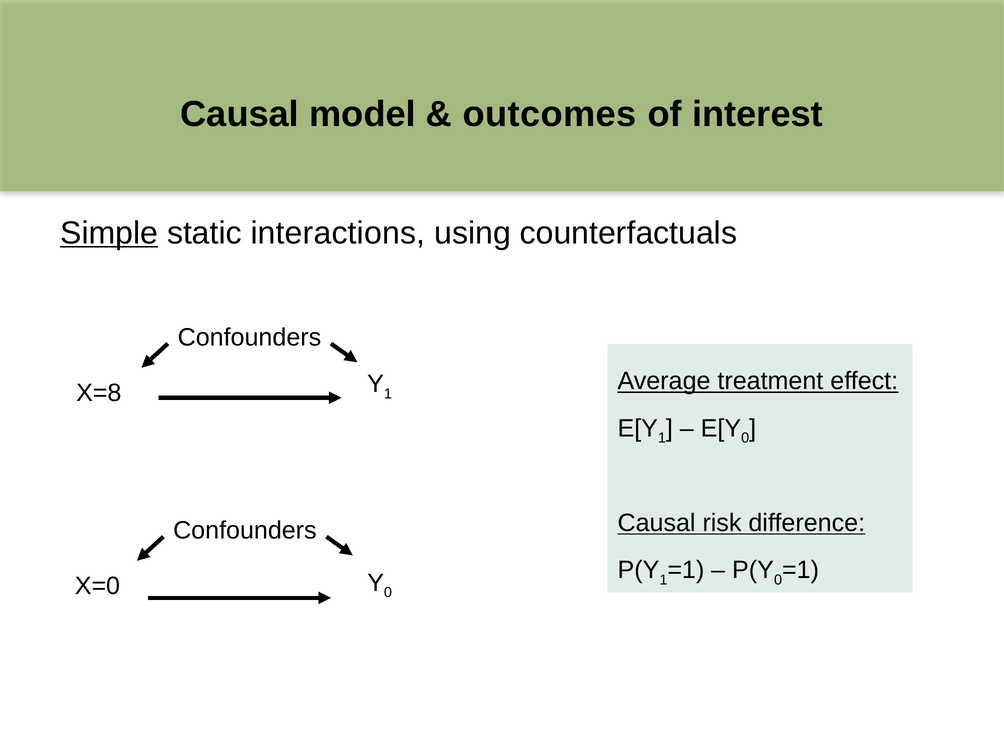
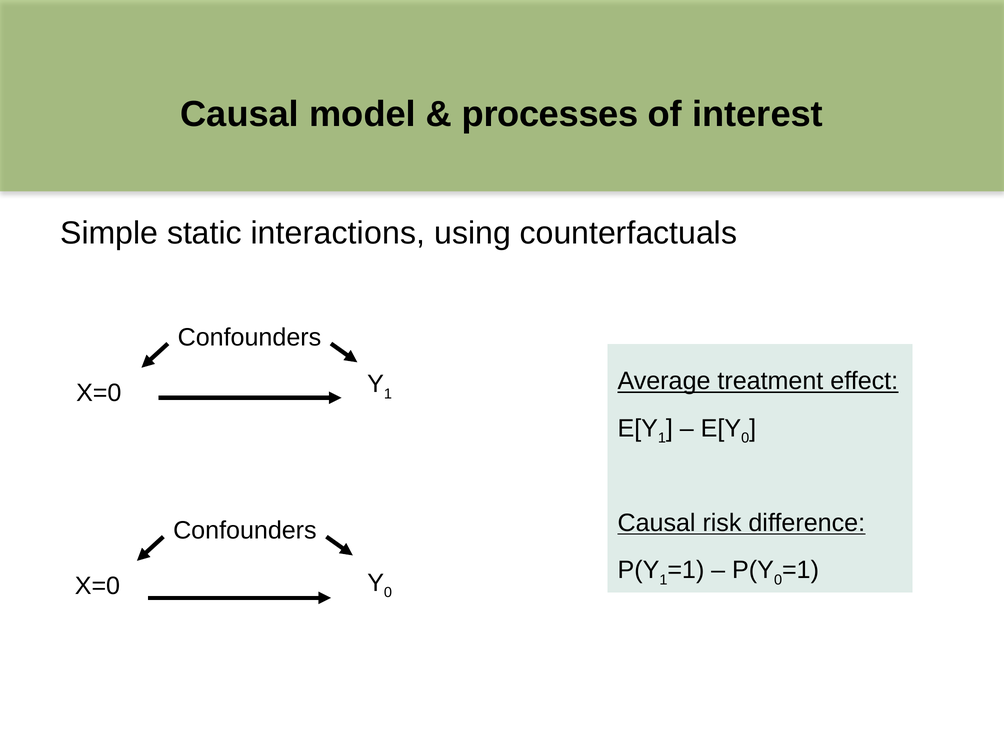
outcomes: outcomes -> processes (550, 114)
Simple underline: present -> none (109, 233)
X=8: X=8 -> X=0 (99, 393)
